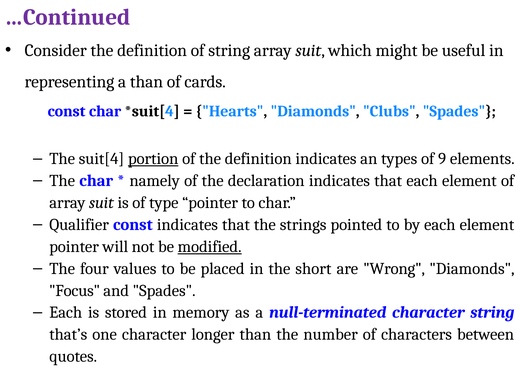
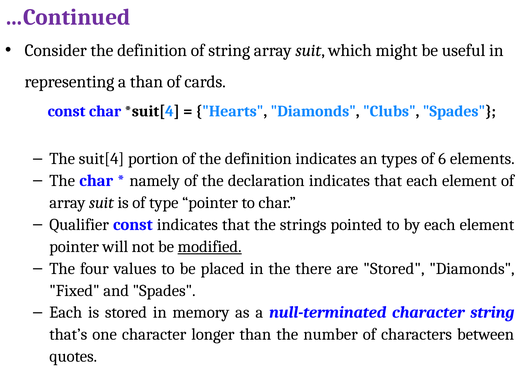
portion underline: present -> none (153, 159)
9: 9 -> 6 (442, 159)
short: short -> there (313, 269)
are Wrong: Wrong -> Stored (394, 269)
Focus: Focus -> Fixed (74, 291)
